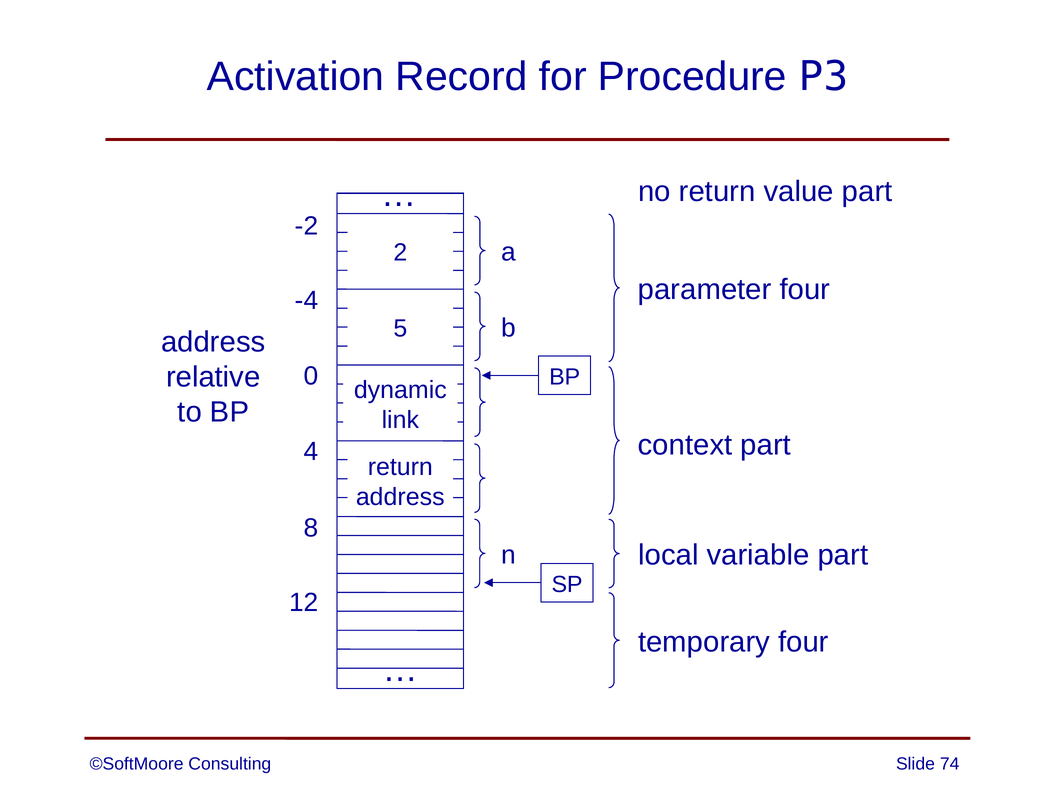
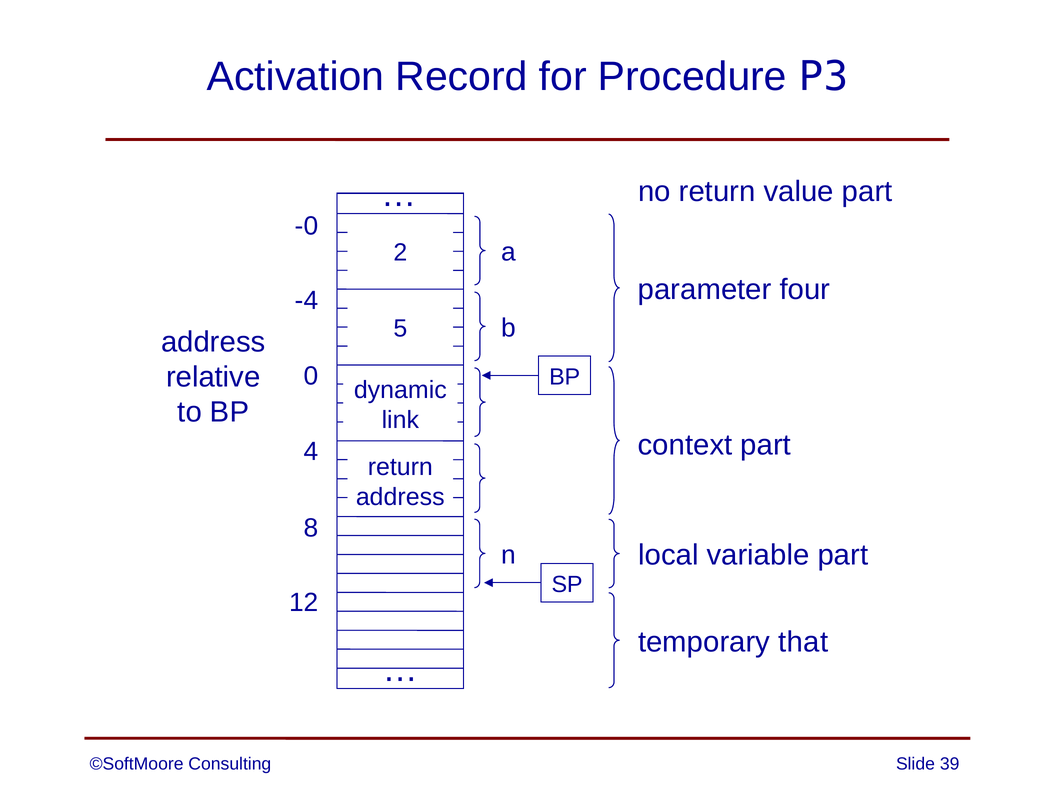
-2: -2 -> -0 (307, 226)
temporary four: four -> that (803, 642)
74: 74 -> 39 (950, 764)
